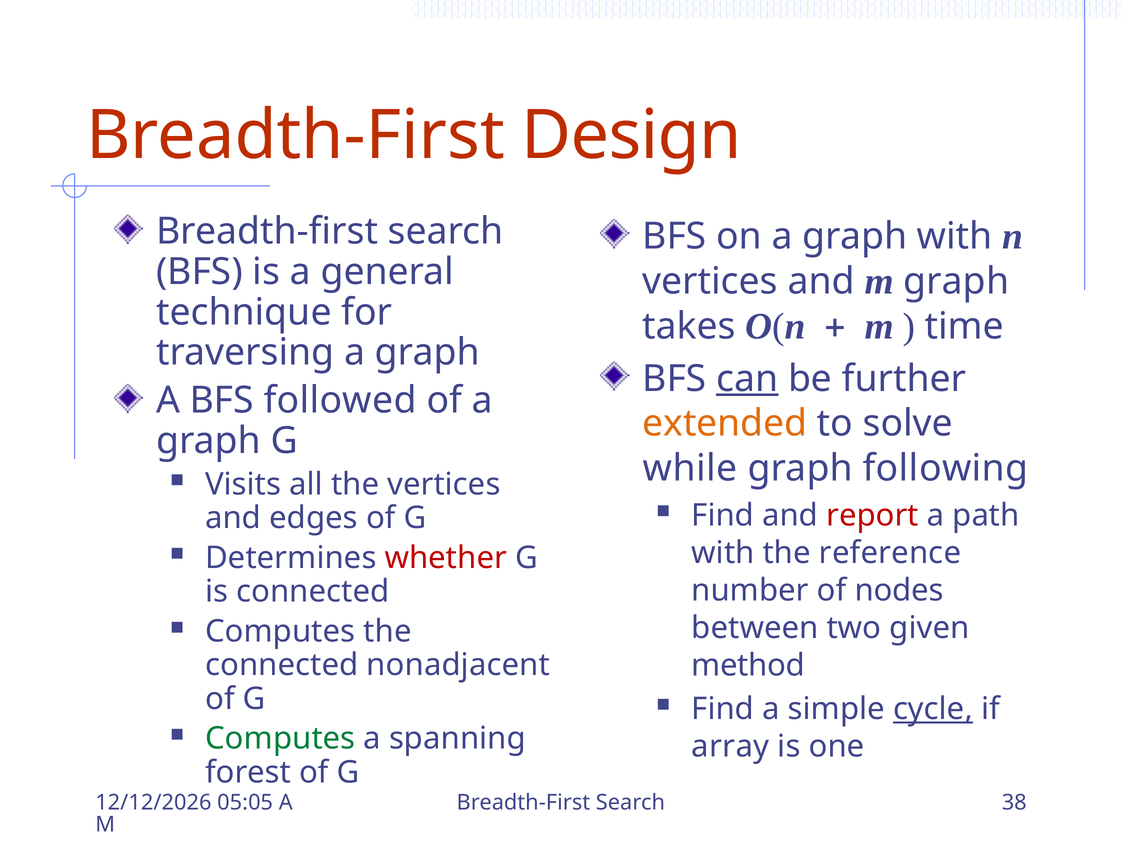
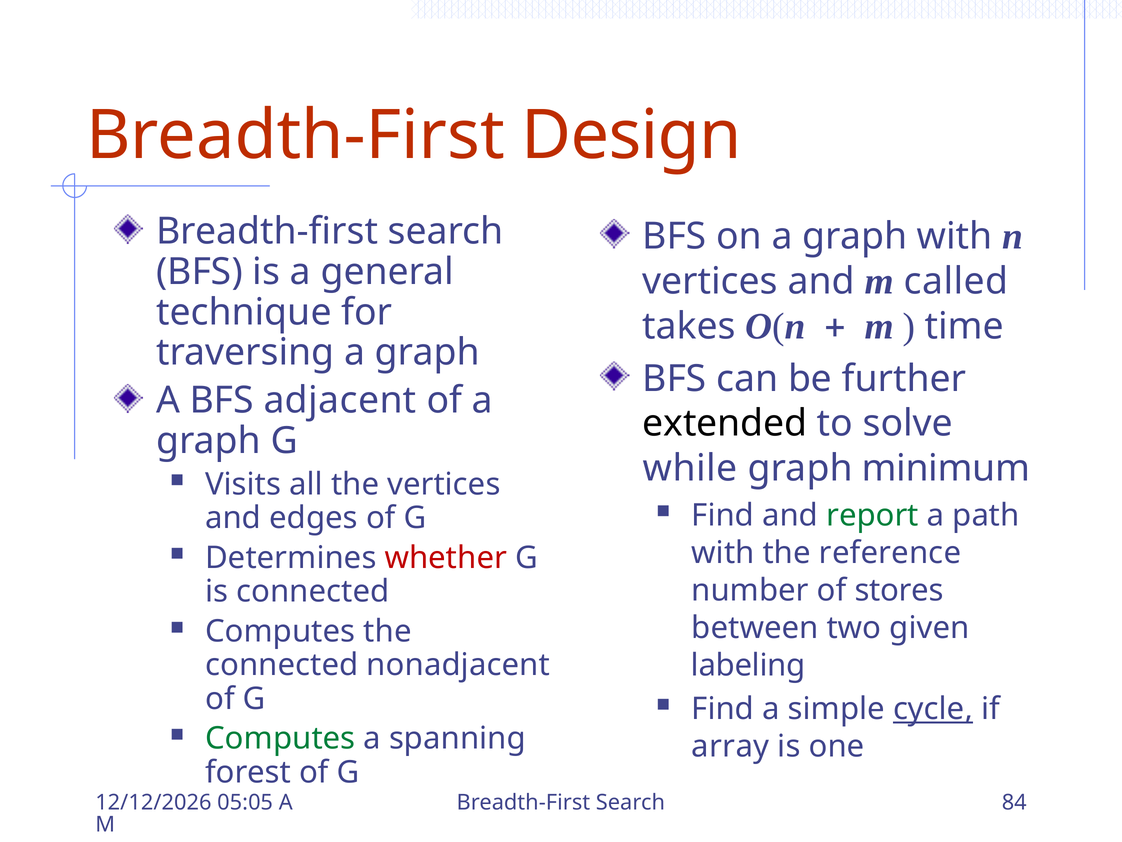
m graph: graph -> called (956, 281)
can underline: present -> none (747, 378)
followed: followed -> adjacent (340, 400)
extended colour: orange -> black (725, 423)
following: following -> minimum (946, 468)
report colour: red -> green (872, 515)
nodes: nodes -> stores (899, 590)
method: method -> labeling (748, 665)
38: 38 -> 84 (1014, 802)
